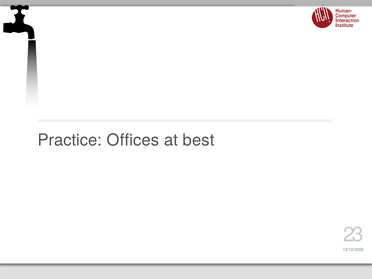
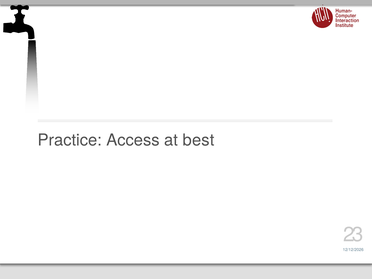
Offices: Offices -> Access (133, 140)
